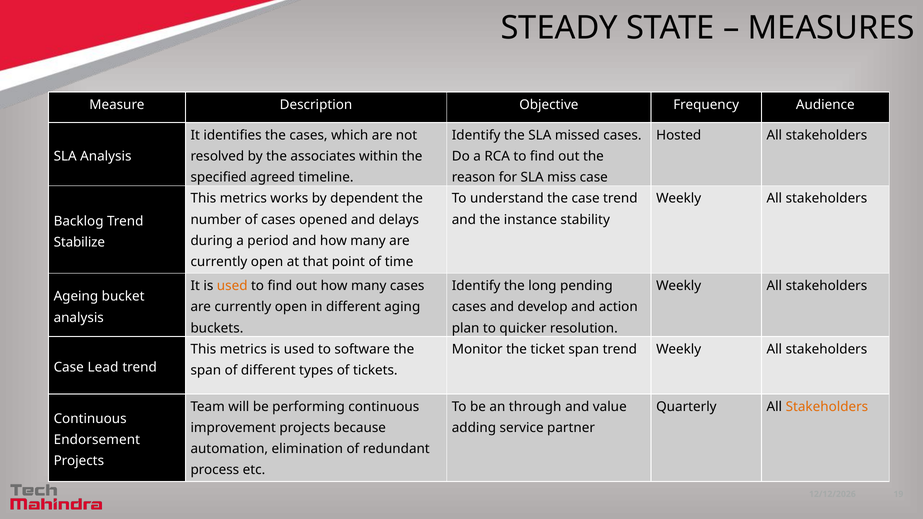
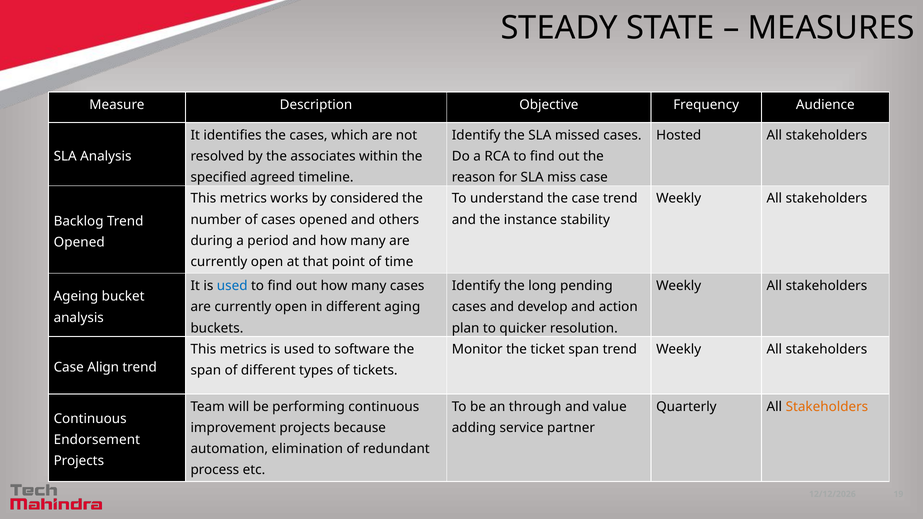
dependent: dependent -> considered (364, 199)
delays: delays -> others (399, 220)
Stabilize: Stabilize -> Opened (79, 242)
used colour: orange -> blue (232, 286)
Lead: Lead -> Align (103, 367)
